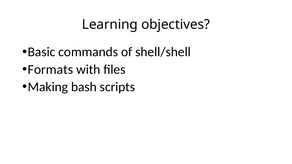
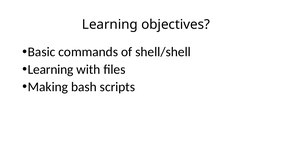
Formats: Formats -> Learning (51, 70)
